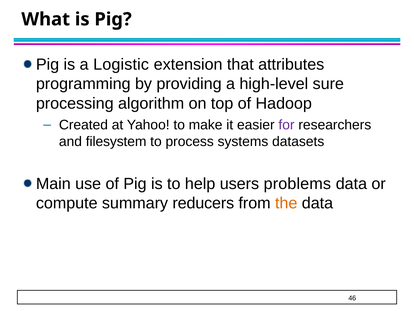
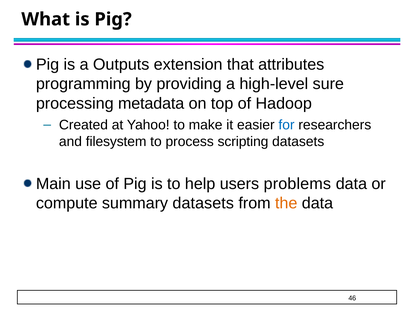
Logistic: Logistic -> Outputs (121, 65)
algorithm: algorithm -> metadata (151, 103)
for colour: purple -> blue (287, 125)
systems: systems -> scripting (243, 141)
summary reducers: reducers -> datasets (203, 203)
